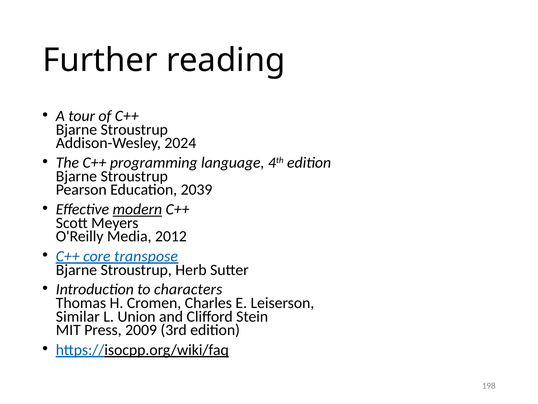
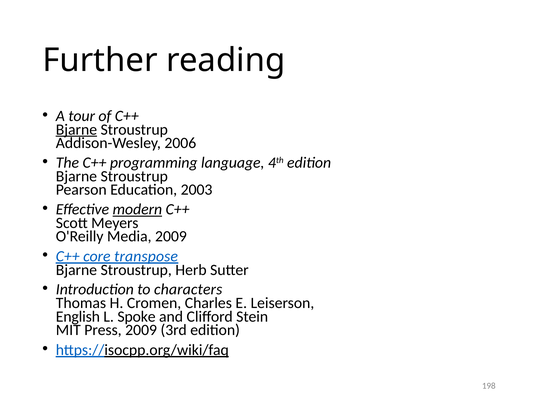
Bjarne underline: none -> present (76, 129)
2024: 2024 -> 2006 (180, 143)
2039: 2039 -> 2003 (197, 190)
Media 2012: 2012 -> 2009 (171, 236)
Similar: Similar -> English (78, 316)
Union: Union -> Spoke (137, 316)
